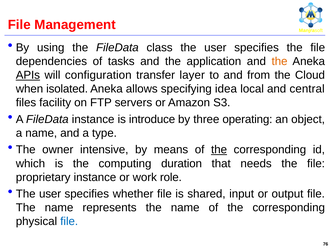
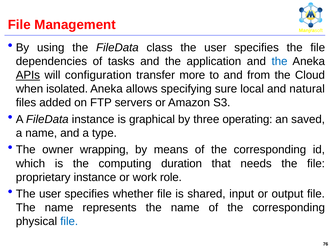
the colour: orange -> blue (280, 61)
layer: layer -> more (192, 75)
idea: idea -> sure (226, 89)
central: central -> natural (307, 89)
facility: facility -> added (55, 102)
introduce: introduce -> graphical (152, 119)
object: object -> saved (308, 119)
intensive: intensive -> wrapping (104, 149)
the underline: present -> none (219, 149)
